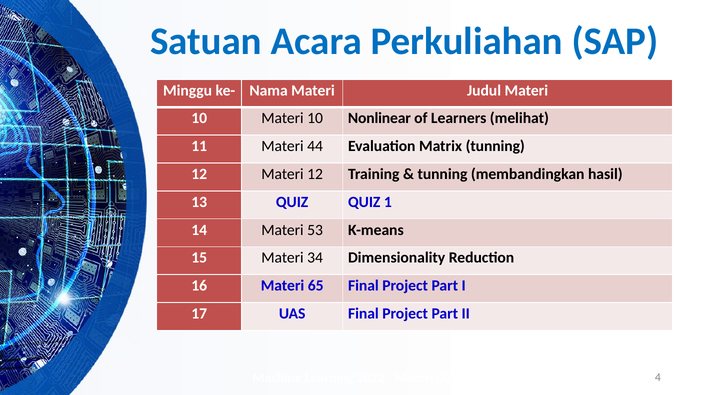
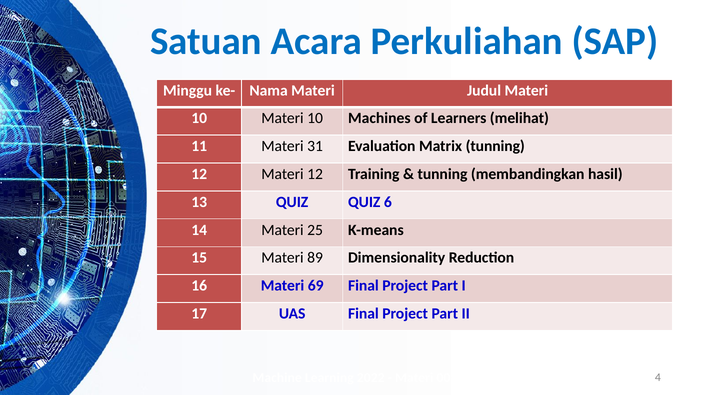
Nonlinear: Nonlinear -> Machines (379, 118)
44: 44 -> 31 (315, 146)
1: 1 -> 6 (388, 202)
53: 53 -> 25 (315, 230)
34: 34 -> 89 (315, 258)
65: 65 -> 69 (316, 286)
